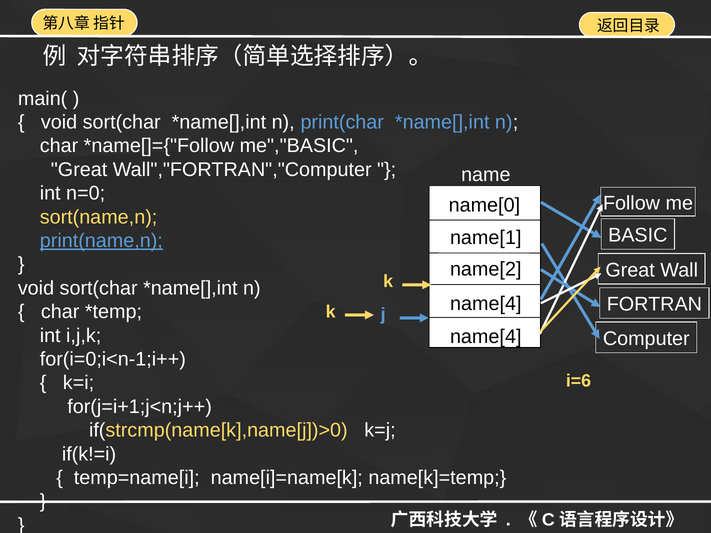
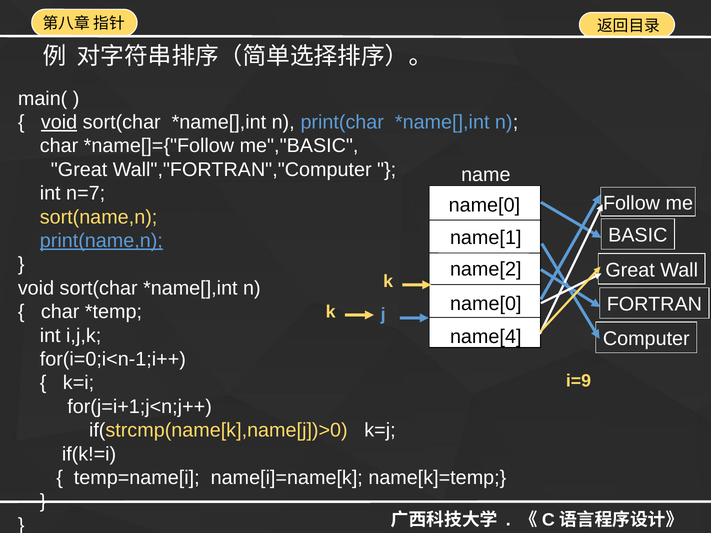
void underline: none -> present (59, 122)
n=0: n=0 -> n=7 (86, 193)
name[4: name[4 -> name[0 (486, 304)
i=6: i=6 -> i=9 (578, 381)
